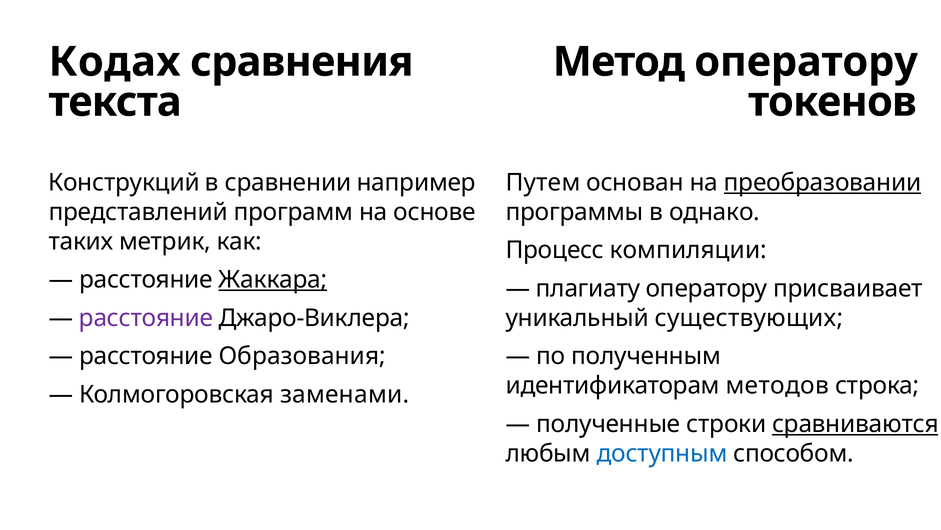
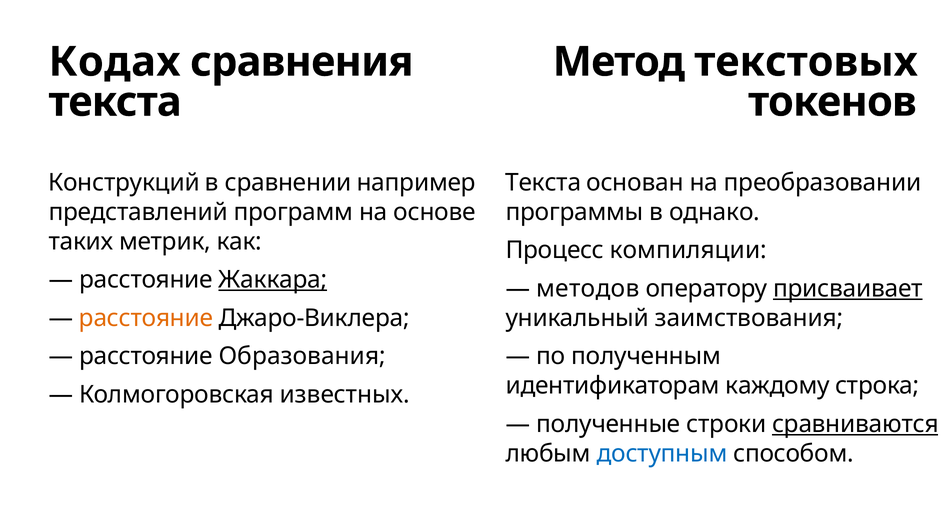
Метод оператору: оператору -> текстовых (806, 62)
Путем: Путем -> Текста (543, 182)
преобразовании underline: present -> none (823, 182)
плагиату: плагиату -> методов (588, 288)
присваивает underline: none -> present (848, 288)
расстояние colour: purple -> orange (146, 318)
существующих: существующих -> заимствования (749, 318)
методов: методов -> каждому (778, 385)
заменами: заменами -> известных (345, 394)
